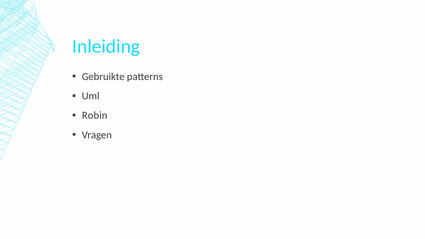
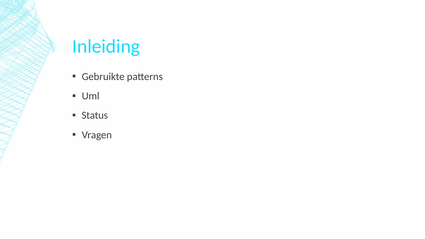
Robin: Robin -> Status (95, 115)
